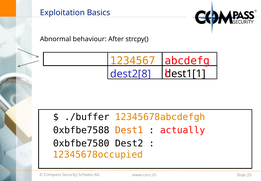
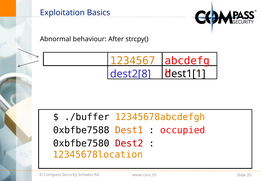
actually: actually -> occupied (183, 130)
Dest2 colour: black -> red (129, 143)
12345678occupied: 12345678occupied -> 12345678location (98, 154)
